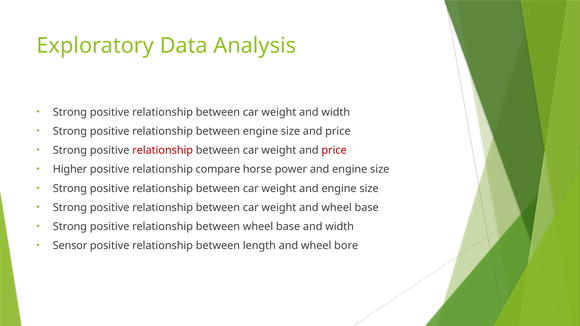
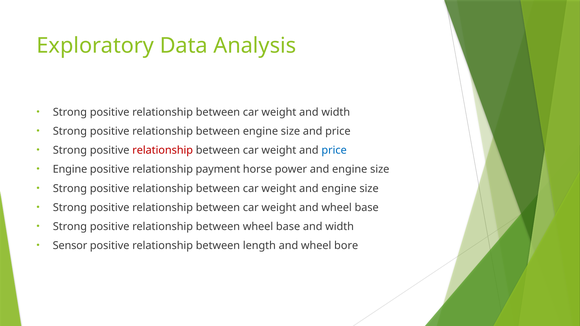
price colour: red -> blue (334, 150)
Higher: Higher -> Engine (70, 170)
compare: compare -> payment (218, 170)
